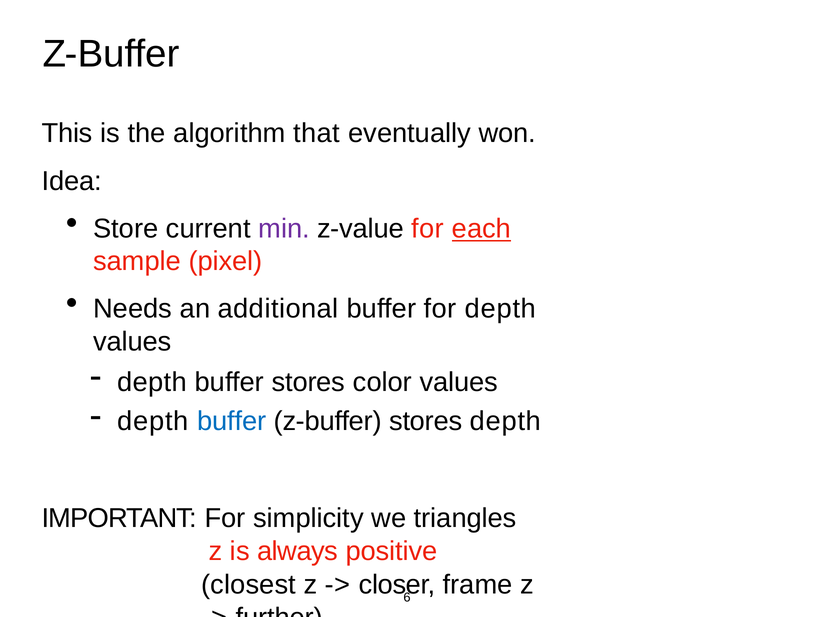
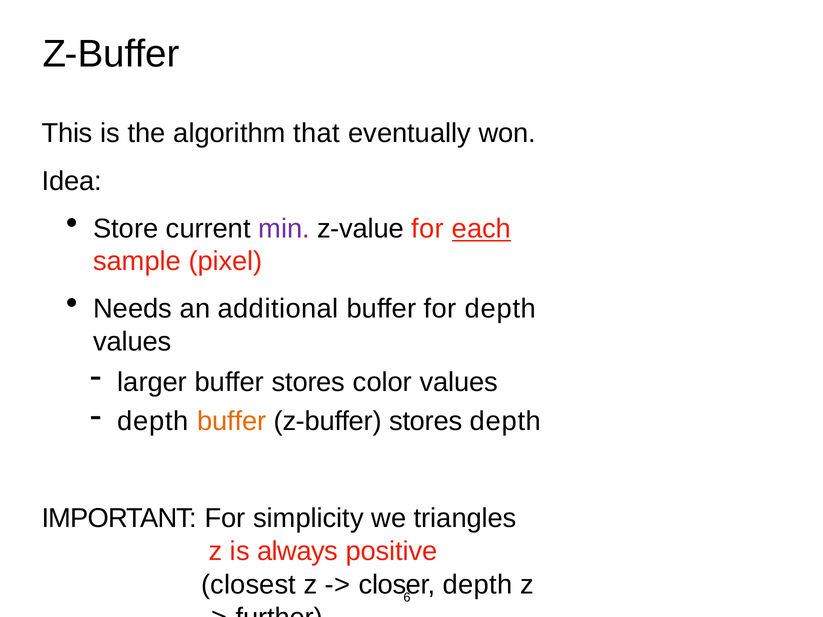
depth: depth -> larger (152, 382)
buffer colour: blue -> orange (232, 422)
frame: frame -> depth (478, 585)
